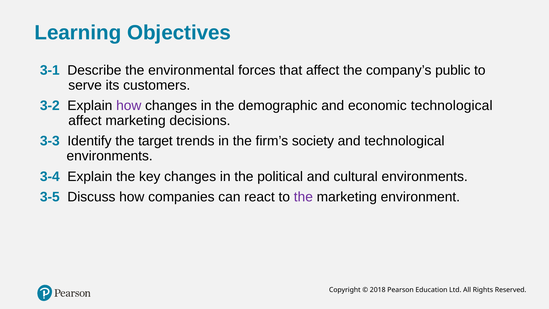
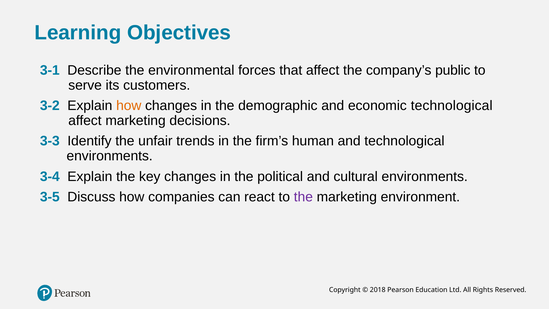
how colour: purple -> orange (129, 106)
target: target -> unfair (155, 141)
society: society -> human (313, 141)
